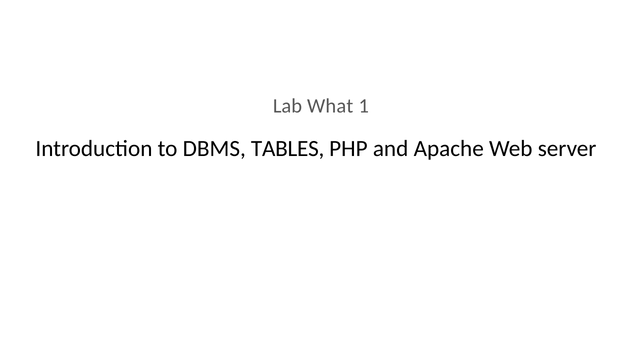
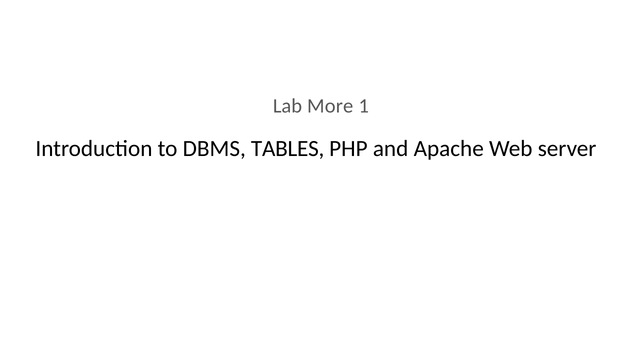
What: What -> More (330, 106)
